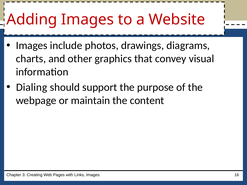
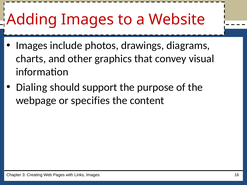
maintain: maintain -> specifies (90, 101)
